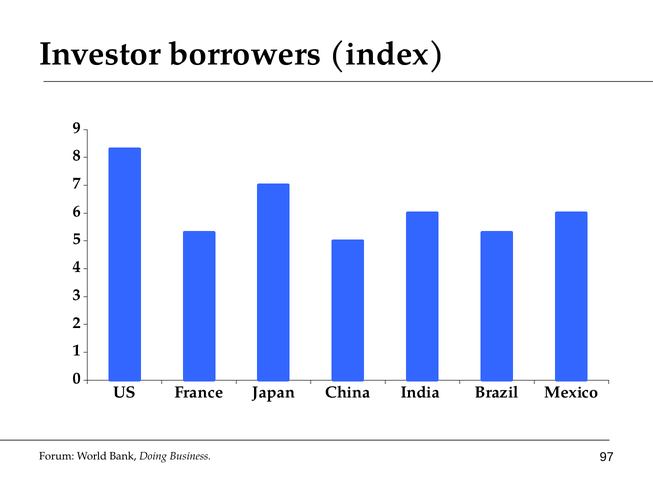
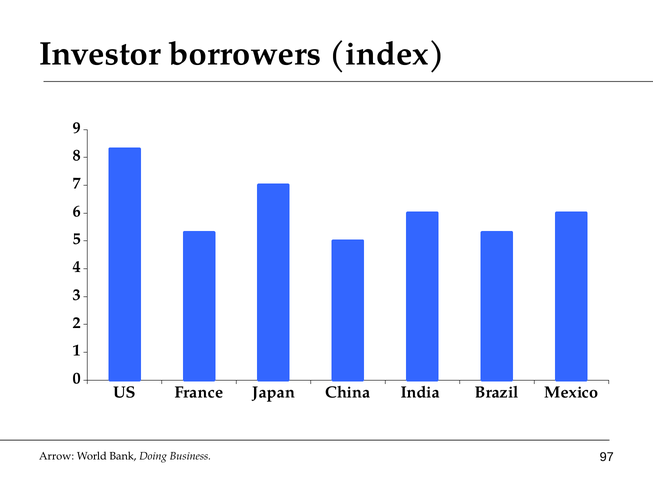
Forum: Forum -> Arrow (57, 457)
